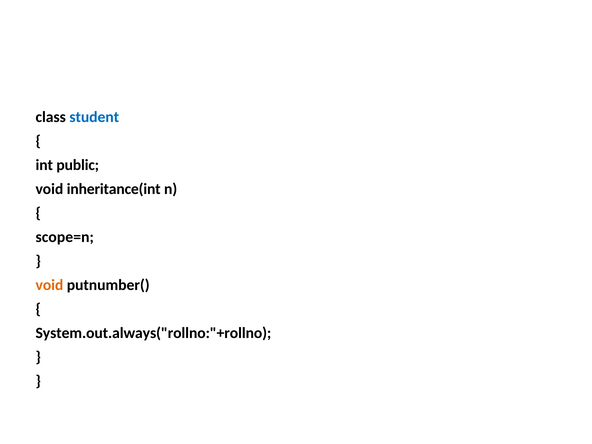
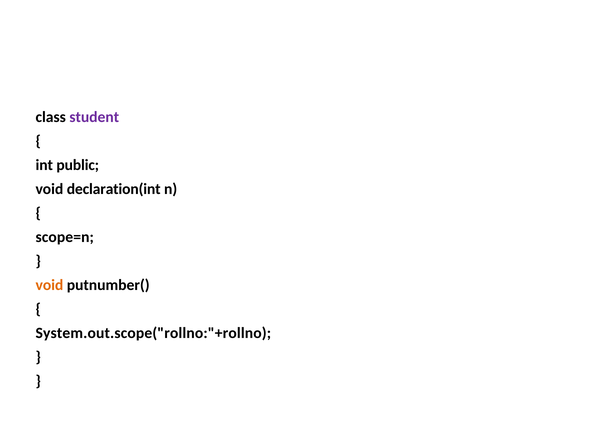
student colour: blue -> purple (94, 117)
inheritance(int: inheritance(int -> declaration(int (114, 189)
System.out.always("rollno:"+rollno: System.out.always("rollno:"+rollno -> System.out.scope("rollno:"+rollno (153, 333)
